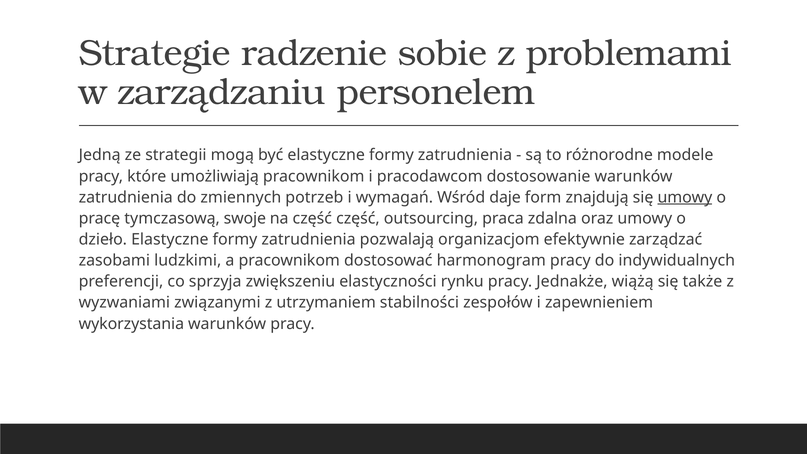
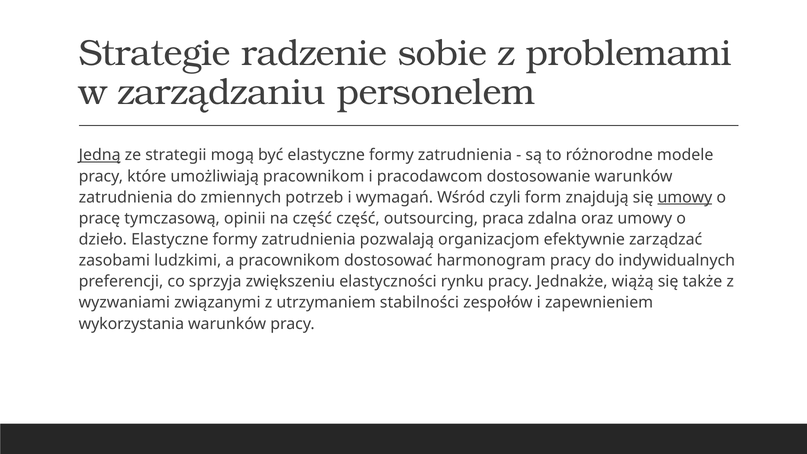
Jedną underline: none -> present (100, 155)
daje: daje -> czyli (505, 197)
swoje: swoje -> opinii (245, 218)
